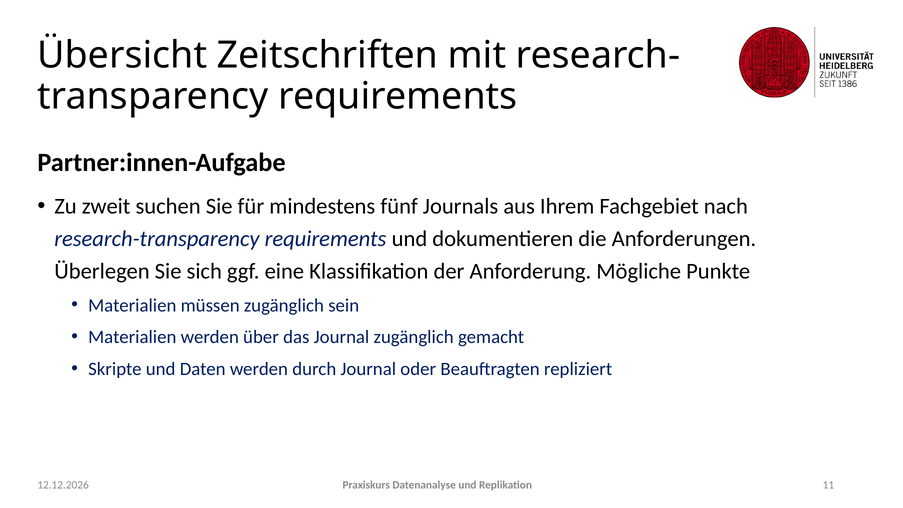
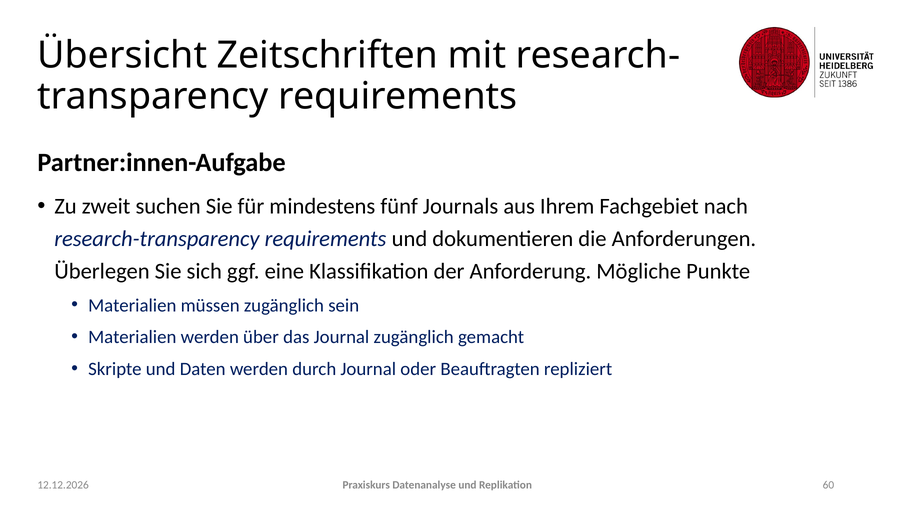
11: 11 -> 60 (828, 485)
